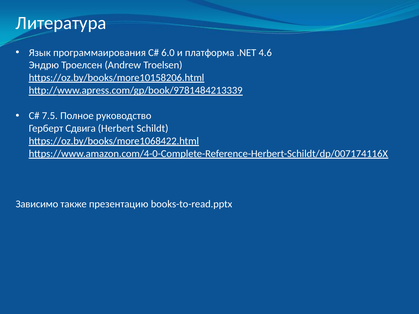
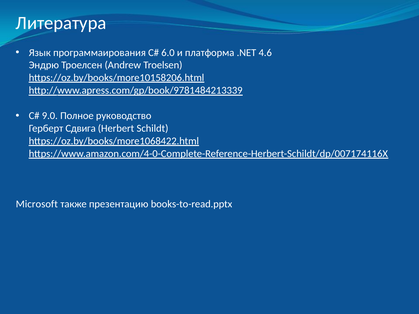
7.5: 7.5 -> 9.0 (50, 116)
Зависимо: Зависимо -> Microsoft (37, 204)
